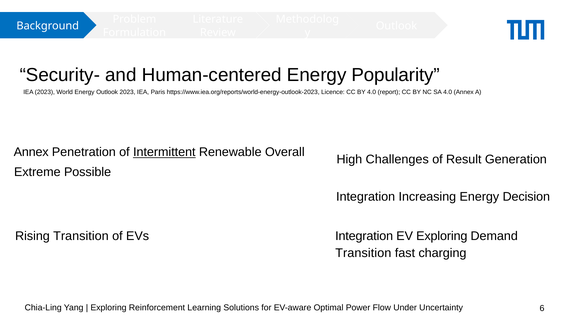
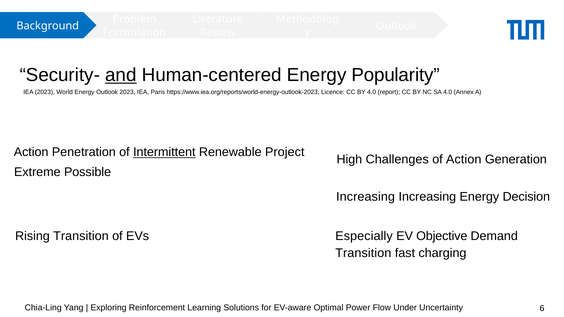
and underline: none -> present (121, 75)
Annex: Annex -> Action (31, 152)
Overall: Overall -> Project (285, 152)
of Result: Result -> Action (464, 159)
Integration: Integration -> Increasing (366, 197)
EVs Integration: Integration -> Especially (364, 236)
EV Exploring: Exploring -> Objective (442, 236)
